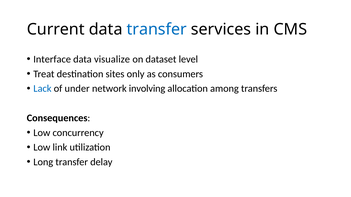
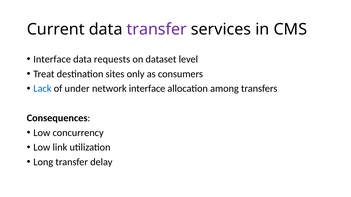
transfer colour: blue -> purple (157, 29)
visualize: visualize -> requests (112, 59)
network involving: involving -> interface (147, 89)
